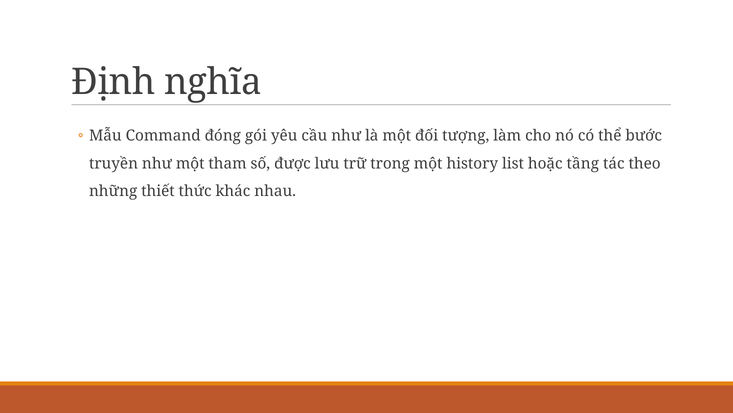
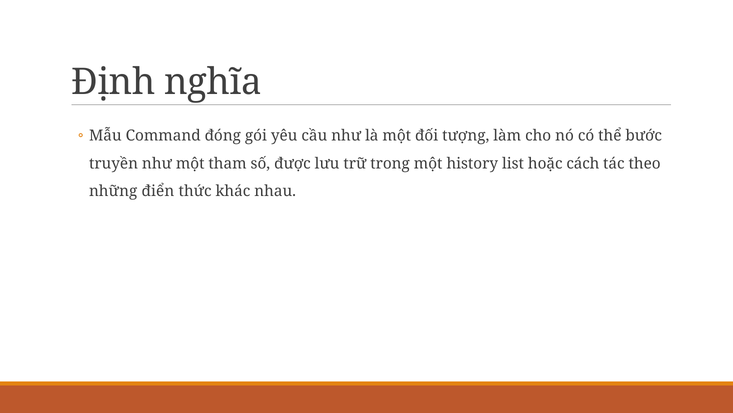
tầng: tầng -> cách (583, 163)
thiết: thiết -> điển (158, 191)
